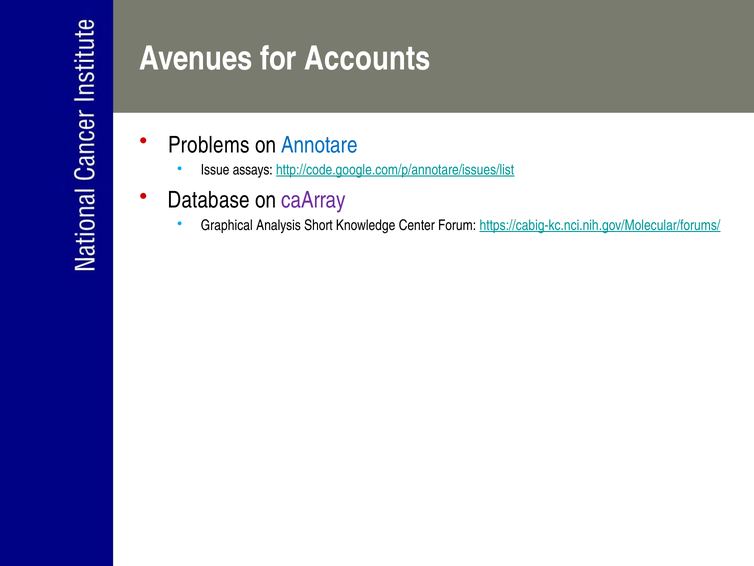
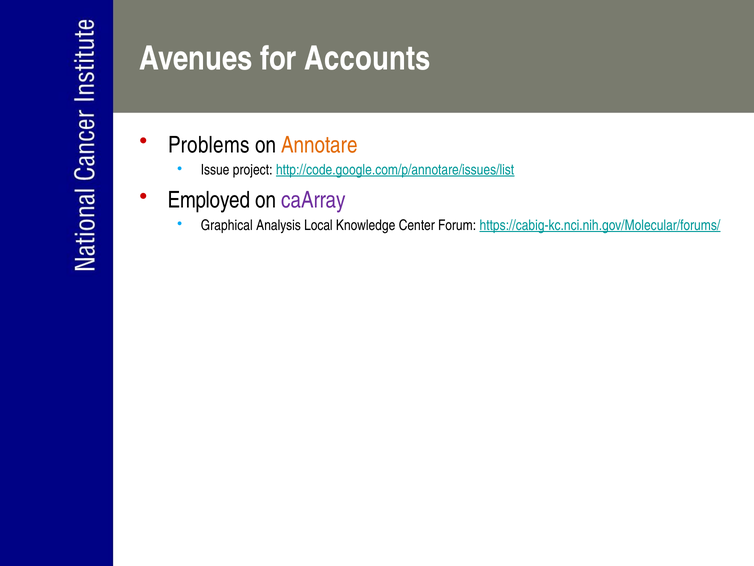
Annotare colour: blue -> orange (319, 145)
assays: assays -> project (253, 170)
Database: Database -> Employed (209, 200)
Short: Short -> Local (318, 225)
